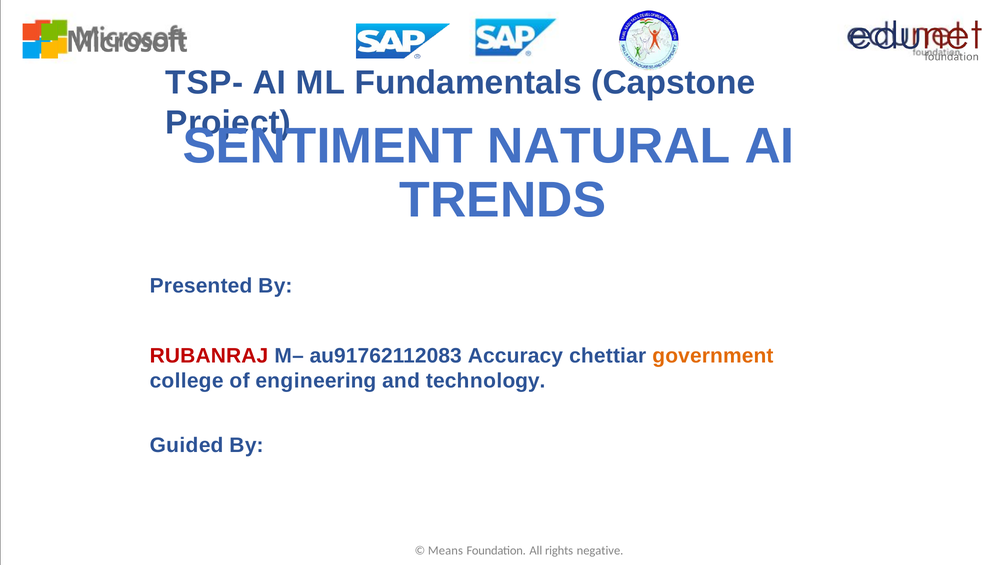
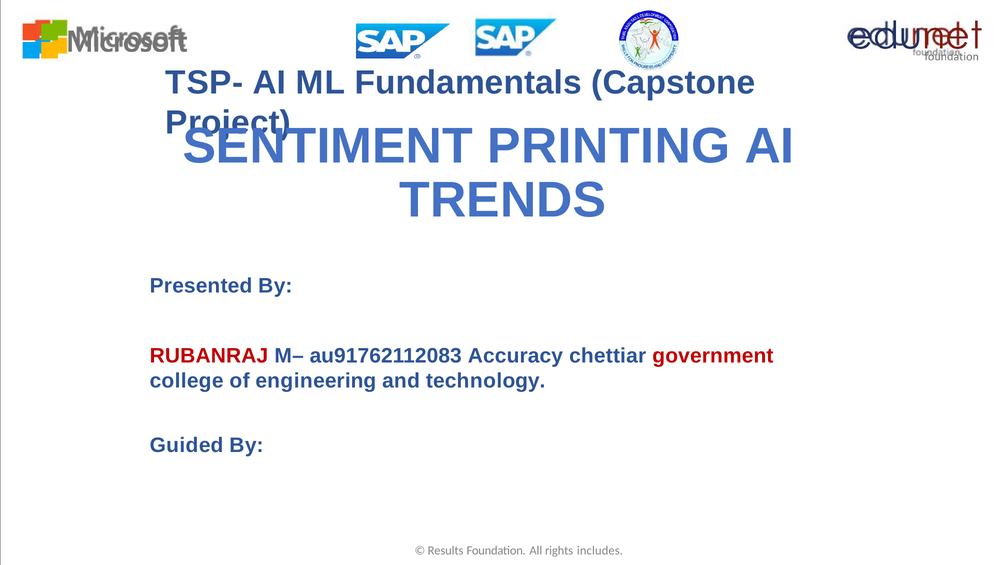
NATURAL: NATURAL -> PRINTING (609, 146)
government colour: orange -> red (713, 356)
Means: Means -> Results (446, 551)
negative: negative -> includes (600, 551)
